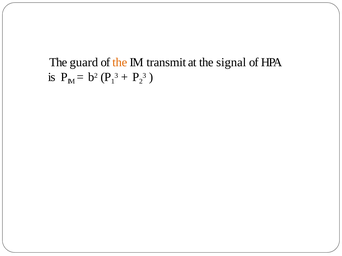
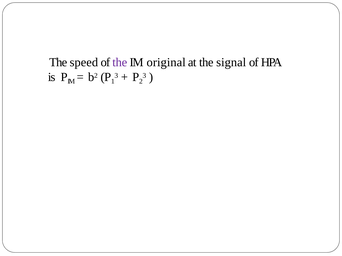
guard: guard -> speed (84, 62)
the colour: orange -> purple (120, 62)
transmit: transmit -> original (166, 62)
